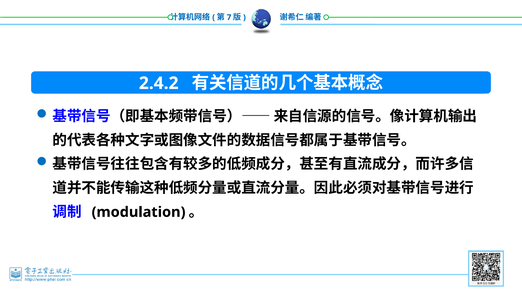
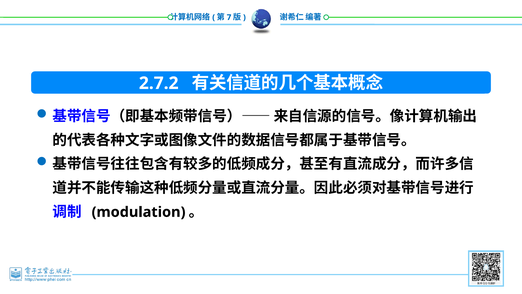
2.4.2: 2.4.2 -> 2.7.2 (159, 83)
